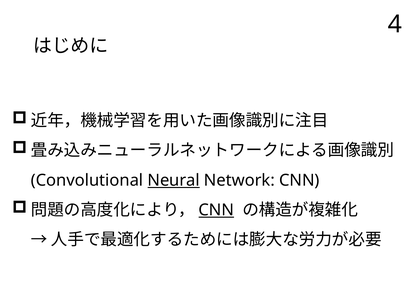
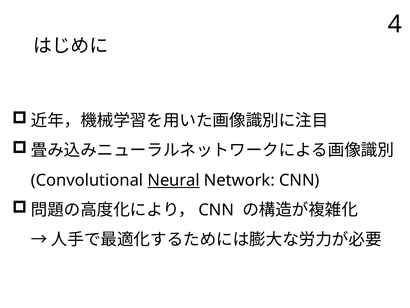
CNN underline: present -> none (216, 210)
